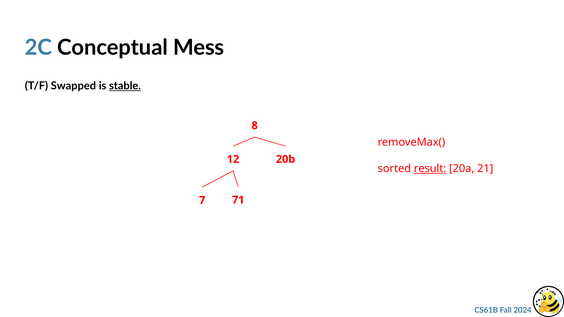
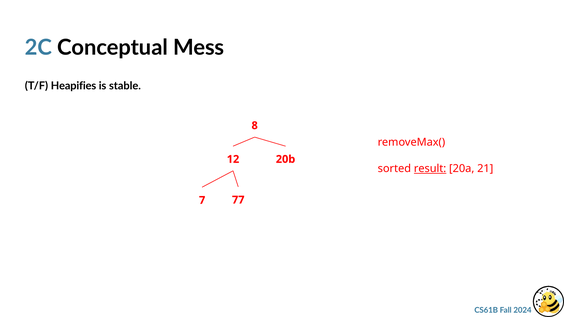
Swapped: Swapped -> Heapifies (73, 86)
stable underline: present -> none (125, 86)
71: 71 -> 77 (238, 200)
